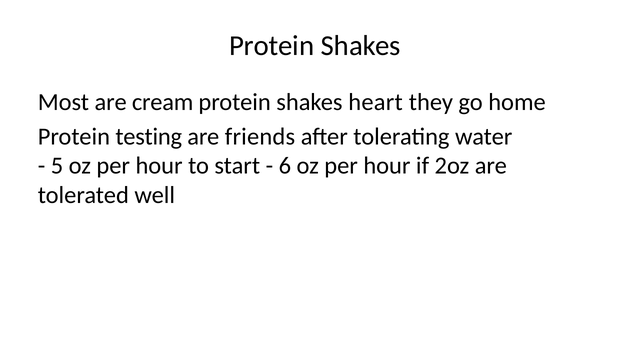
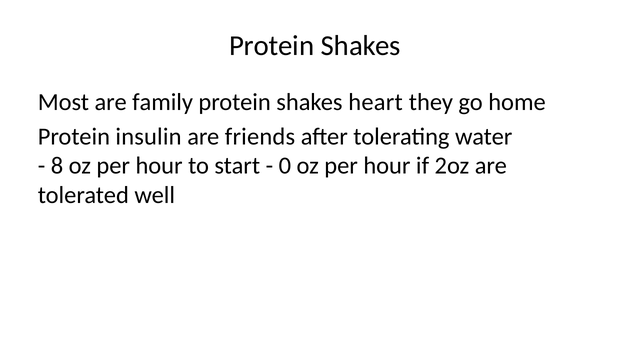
cream: cream -> family (163, 102)
testing: testing -> insulin (149, 137)
5: 5 -> 8 (57, 166)
6: 6 -> 0 (285, 166)
